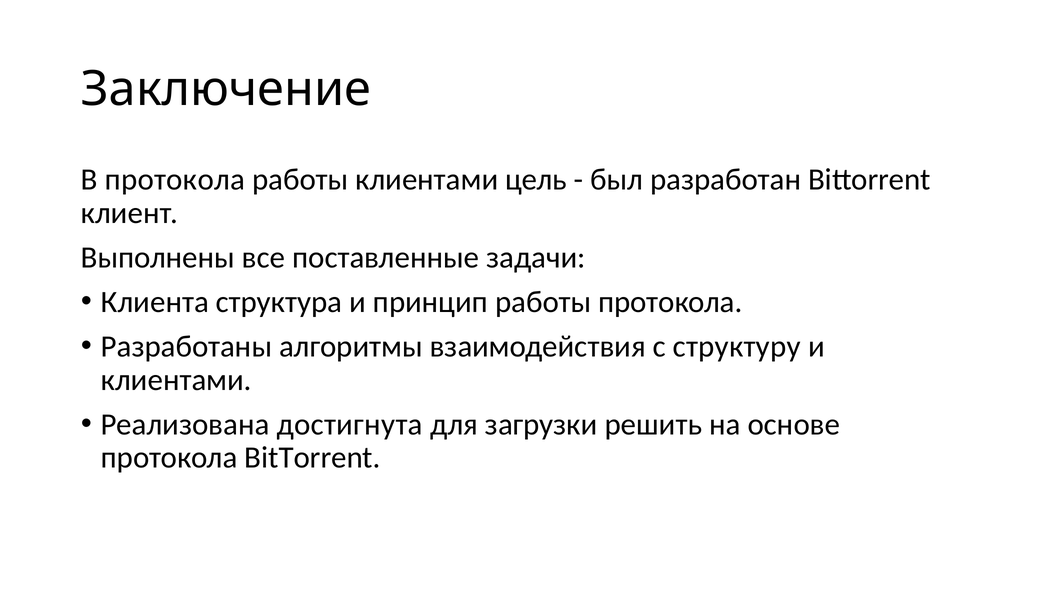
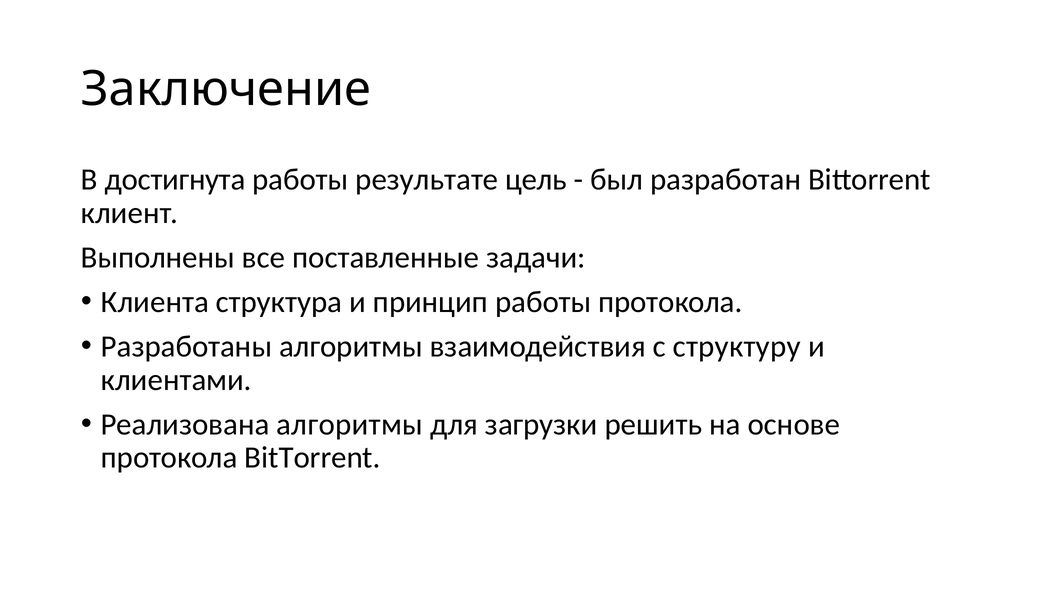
В протокола: протокола -> достигнута (175, 180)
работы клиентами: клиентами -> результате (427, 180)
Реализована достигнута: достигнута -> алгоритмы (350, 425)
